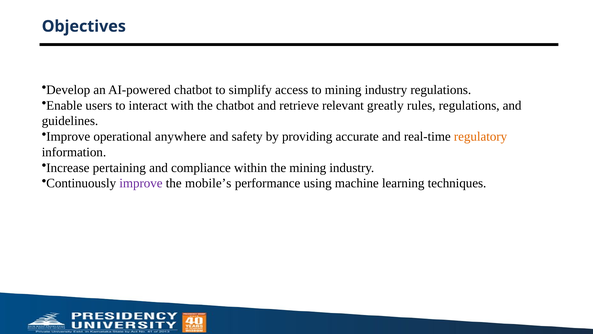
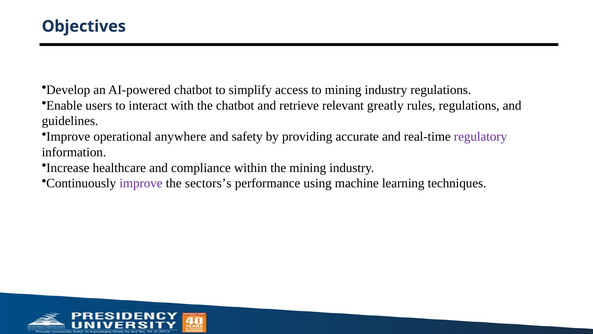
regulatory colour: orange -> purple (481, 136)
pertaining: pertaining -> healthcare (119, 168)
mobile’s: mobile’s -> sectors’s (208, 183)
